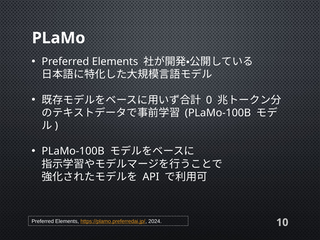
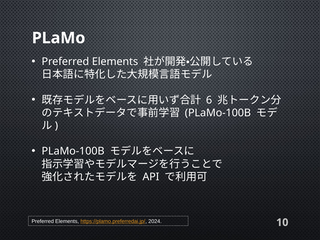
0: 0 -> 6 (209, 100)
